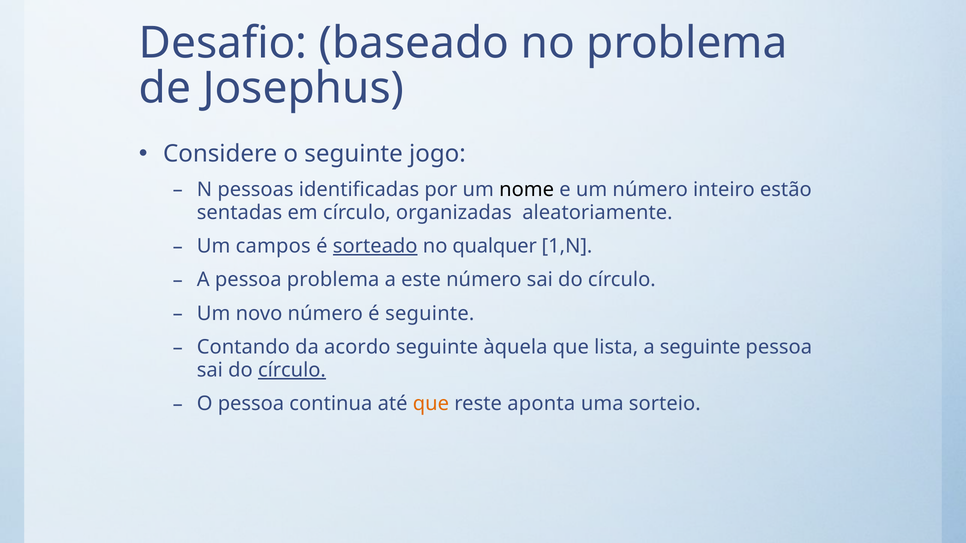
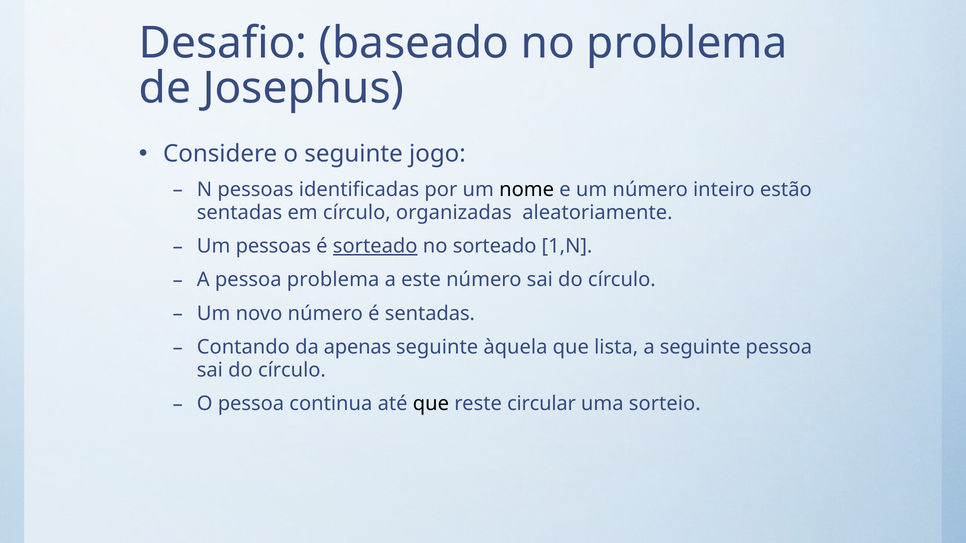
Um campos: campos -> pessoas (273, 246)
no qualquer: qualquer -> sorteado (495, 246)
é seguinte: seguinte -> sentadas (430, 314)
acordo: acordo -> apenas (357, 347)
círculo underline: present -> none (292, 370)
que colour: orange -> black (431, 404)
aponta: aponta -> circular (542, 404)
